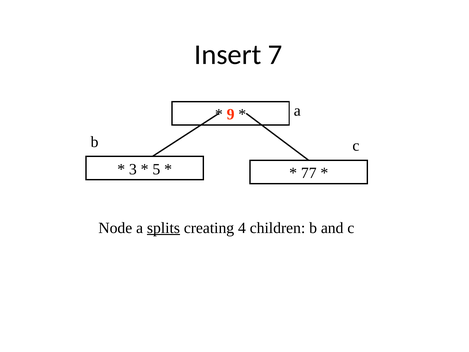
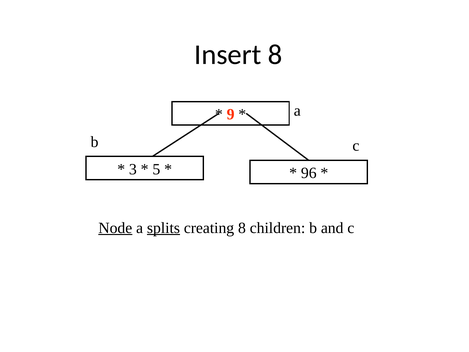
Insert 7: 7 -> 8 (275, 55)
77: 77 -> 96 (309, 173)
Node underline: none -> present (115, 228)
creating 4: 4 -> 8 (242, 228)
